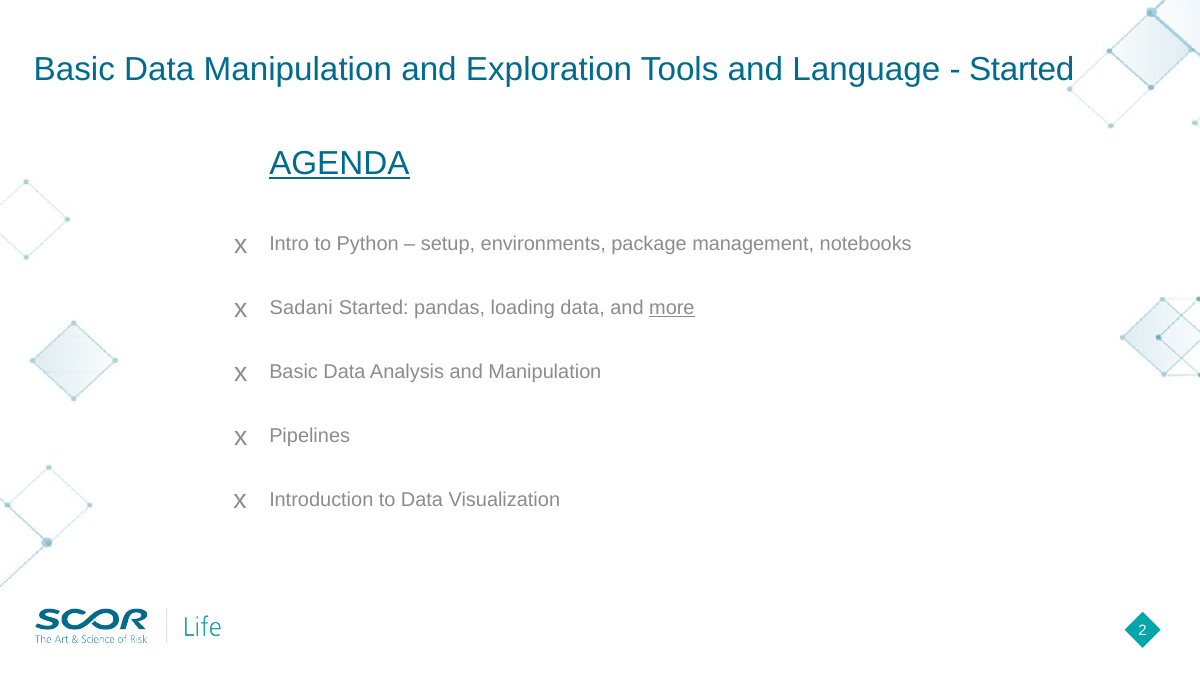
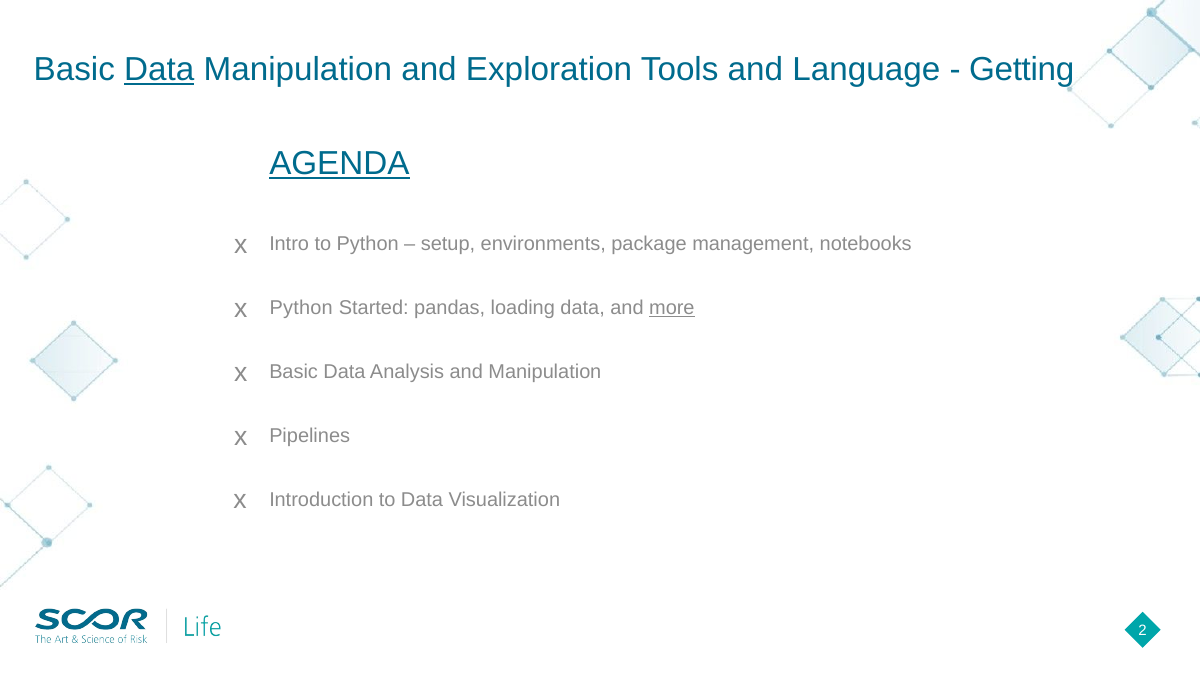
Data underline: none -> present (159, 69)
Started: Started -> Getting (1022, 69)
Sadani: Sadani -> Python (301, 308)
